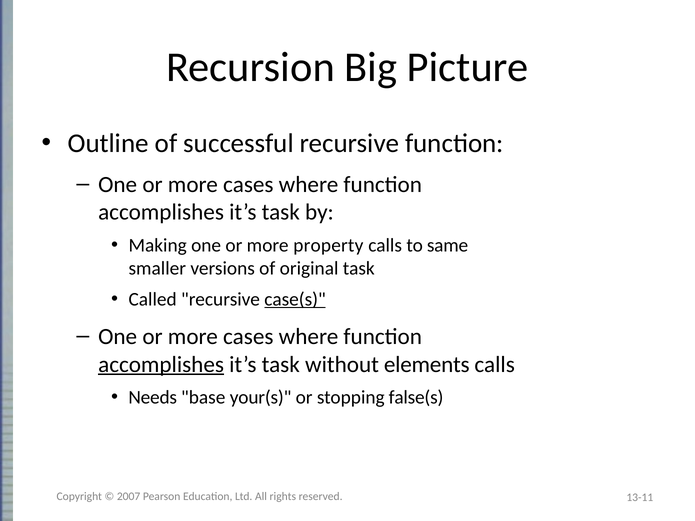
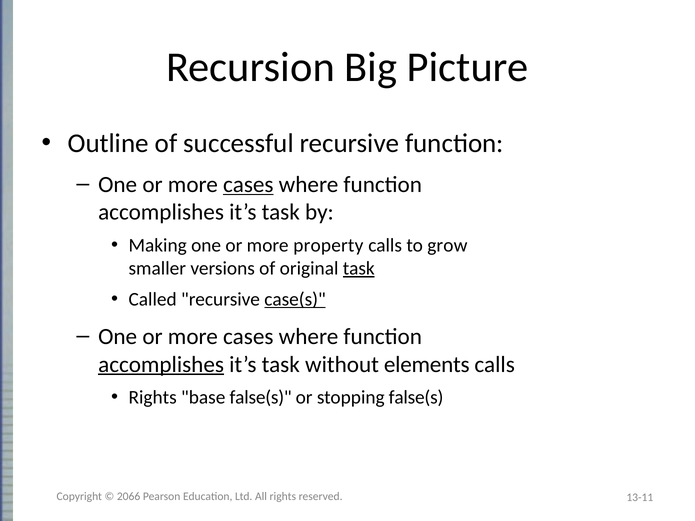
cases underline: none -> present (248, 185)
same: same -> grow (447, 245)
task underline: none -> present (359, 269)
Needs: Needs -> Rights (153, 398)
base your(s: your(s -> false(s (261, 398)
2007: 2007 -> 2066 (129, 497)
